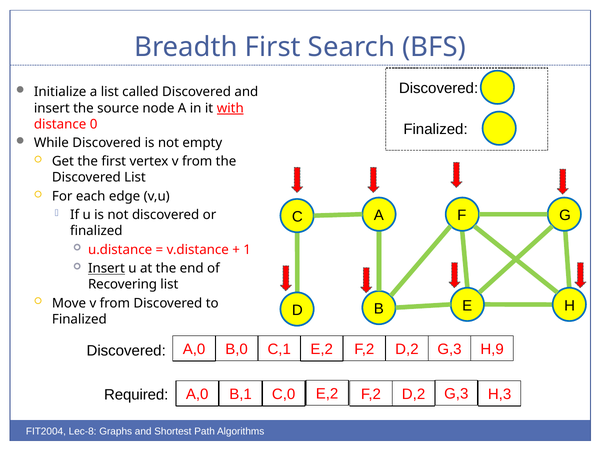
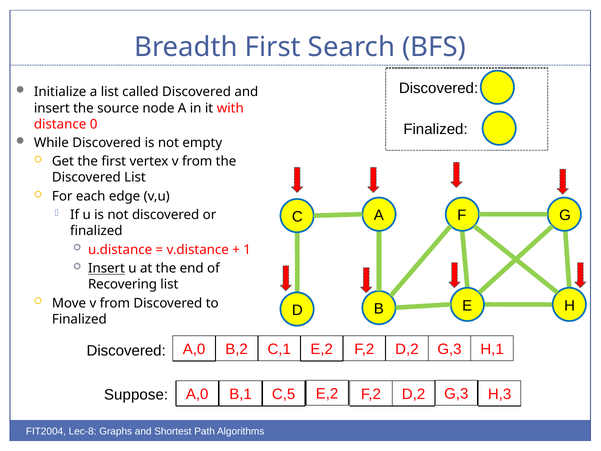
with underline: present -> none (230, 108)
B,0: B,0 -> B,2 (237, 349)
H,9: H,9 -> H,1 (492, 349)
C,0: C,0 -> C,5 (284, 394)
Required: Required -> Suppose (136, 394)
